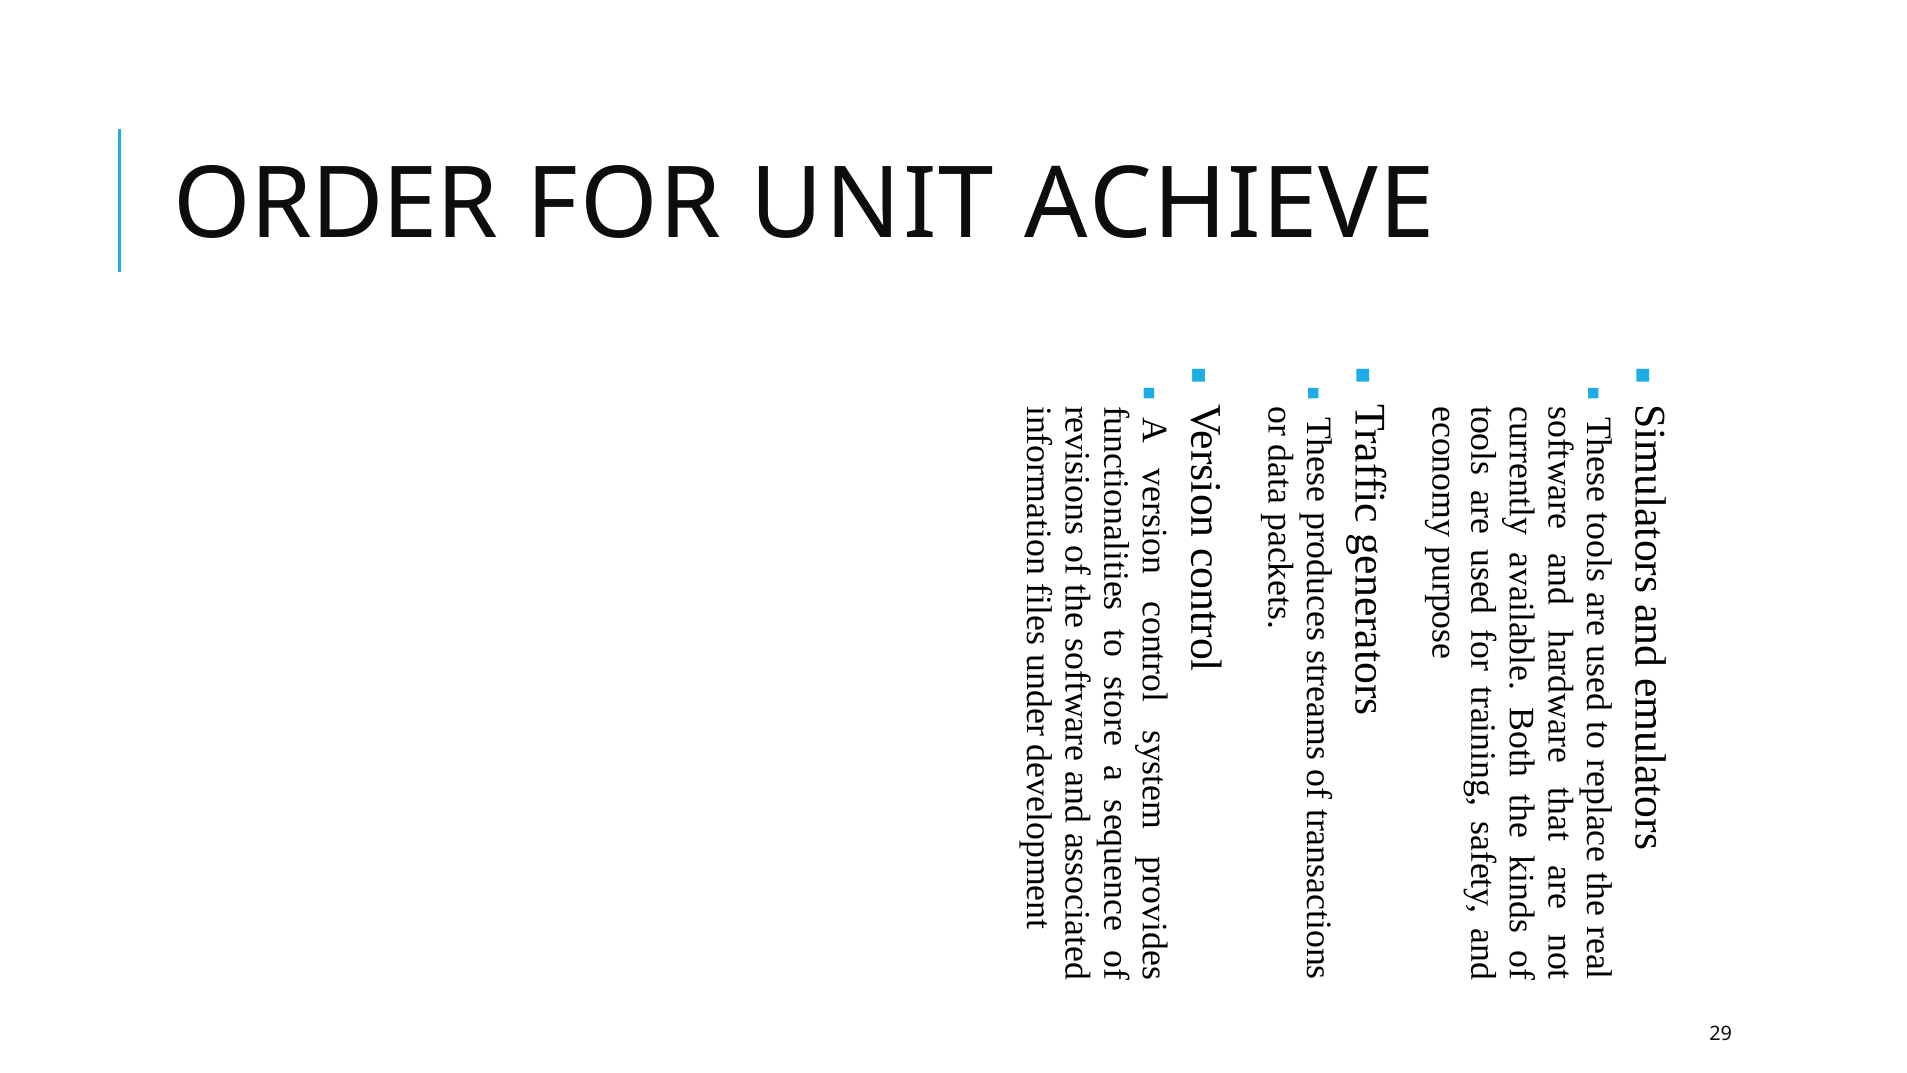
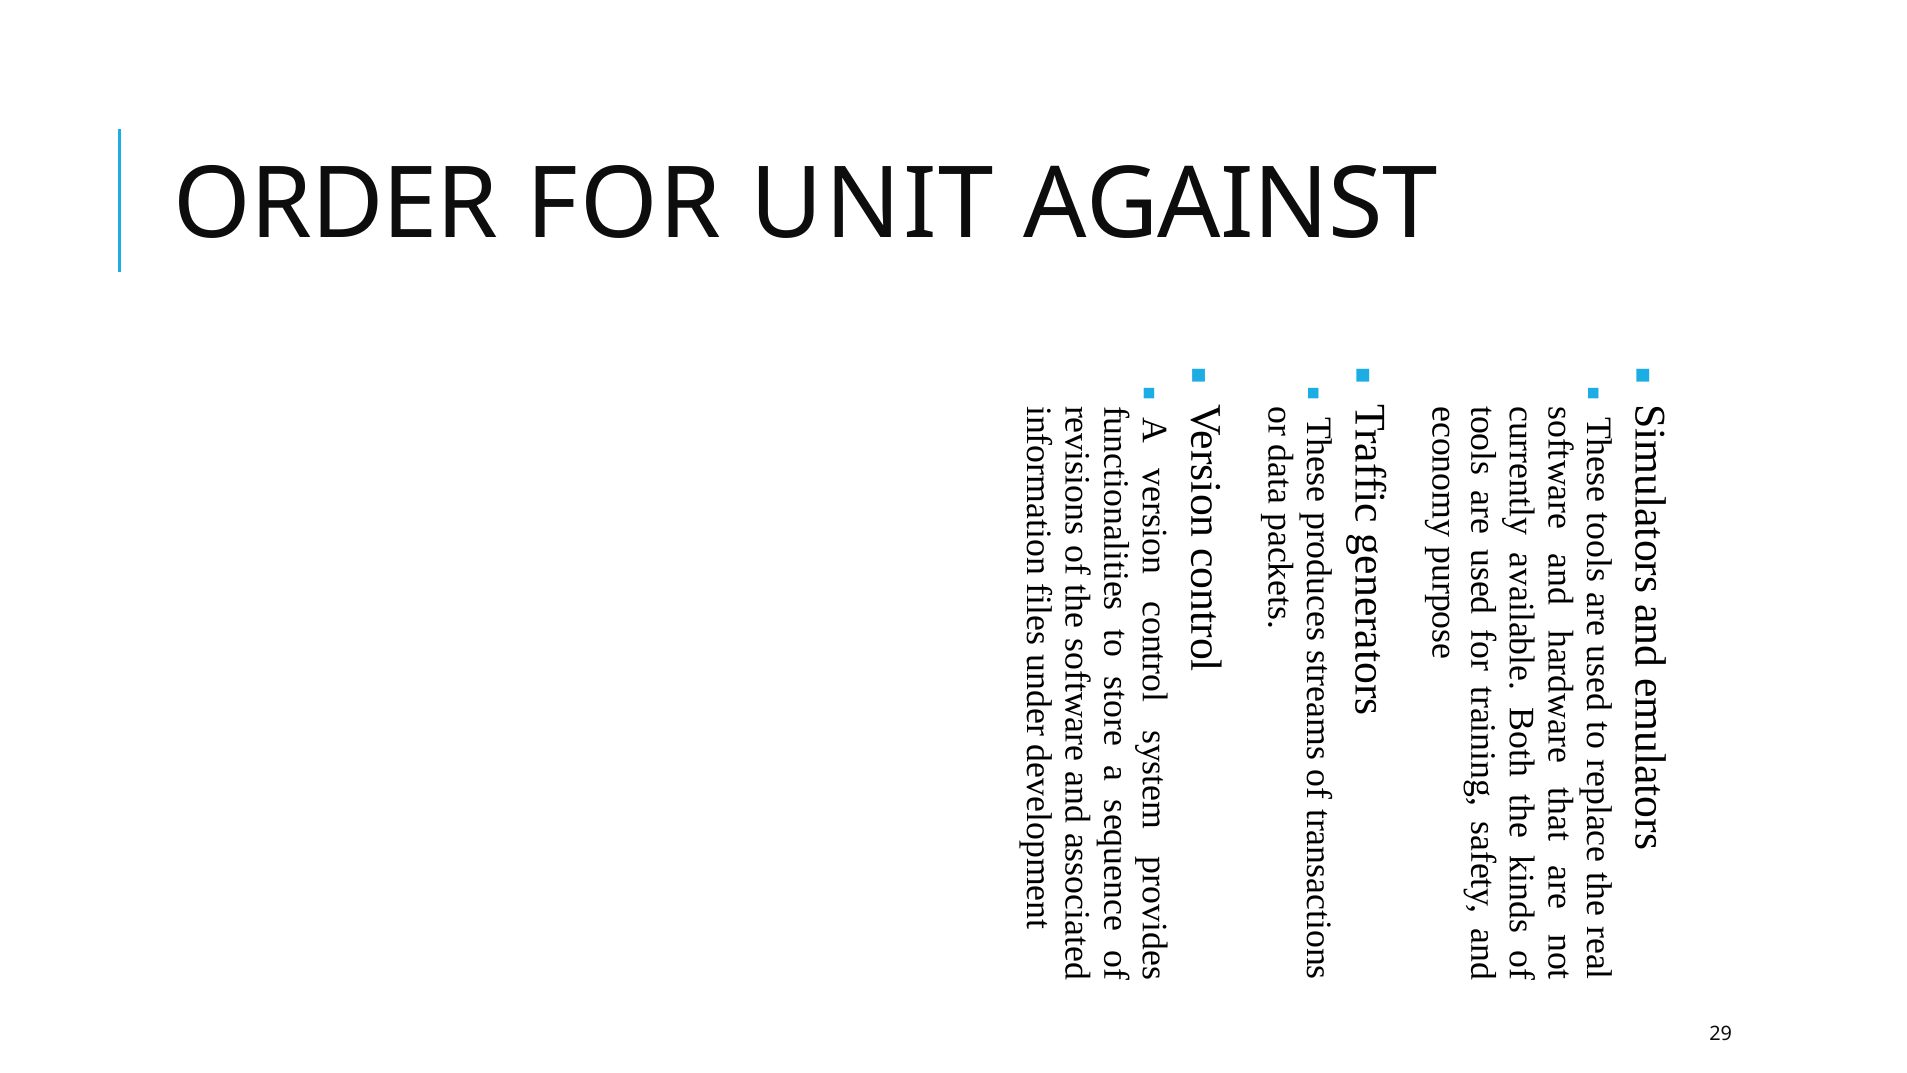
ACHIEVE: ACHIEVE -> AGAINST (1231, 205)
